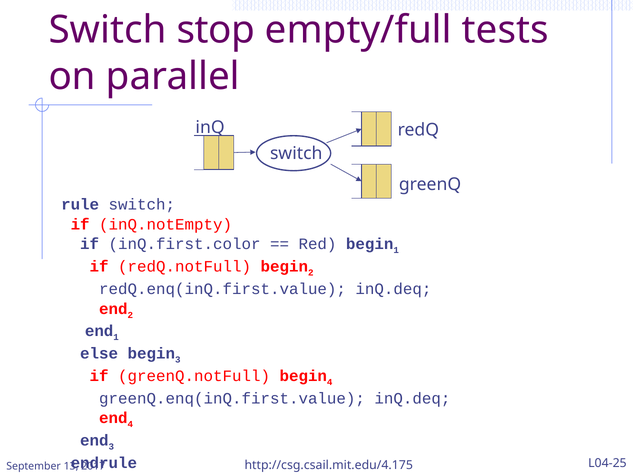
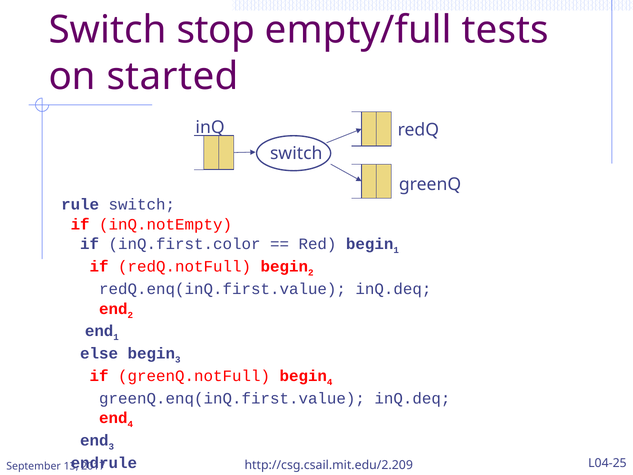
parallel: parallel -> started (173, 77)
http://csg.csail.mit.edu/4.175: http://csg.csail.mit.edu/4.175 -> http://csg.csail.mit.edu/2.209 (329, 465)
